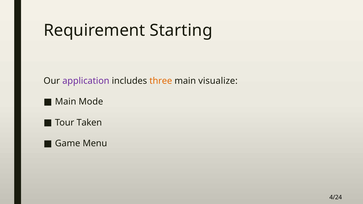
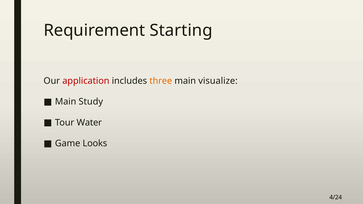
application colour: purple -> red (86, 81)
Mode: Mode -> Study (91, 102)
Taken: Taken -> Water (89, 123)
Menu: Menu -> Looks (95, 144)
